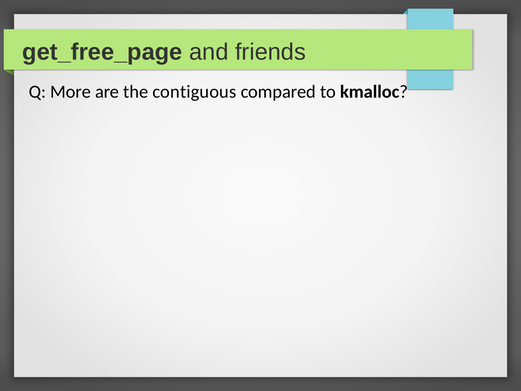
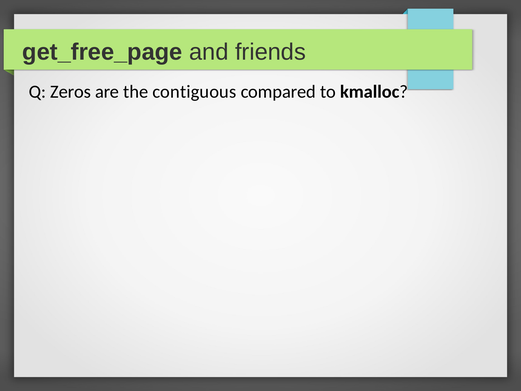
More: More -> Zeros (71, 92)
